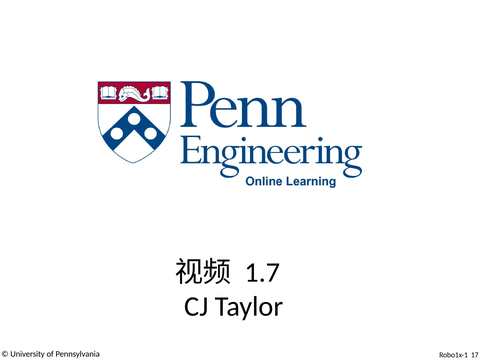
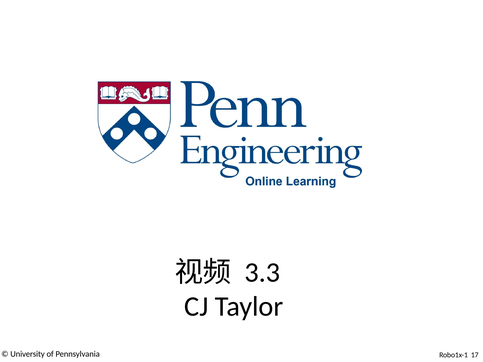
1.7: 1.7 -> 3.3 (262, 273)
